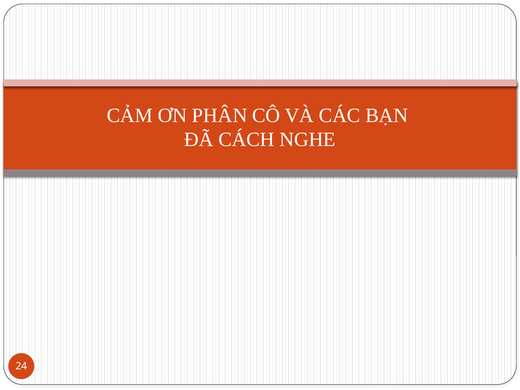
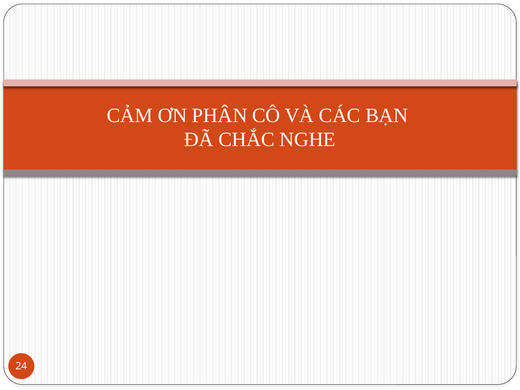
CÁCH: CÁCH -> CHẮC (247, 140)
